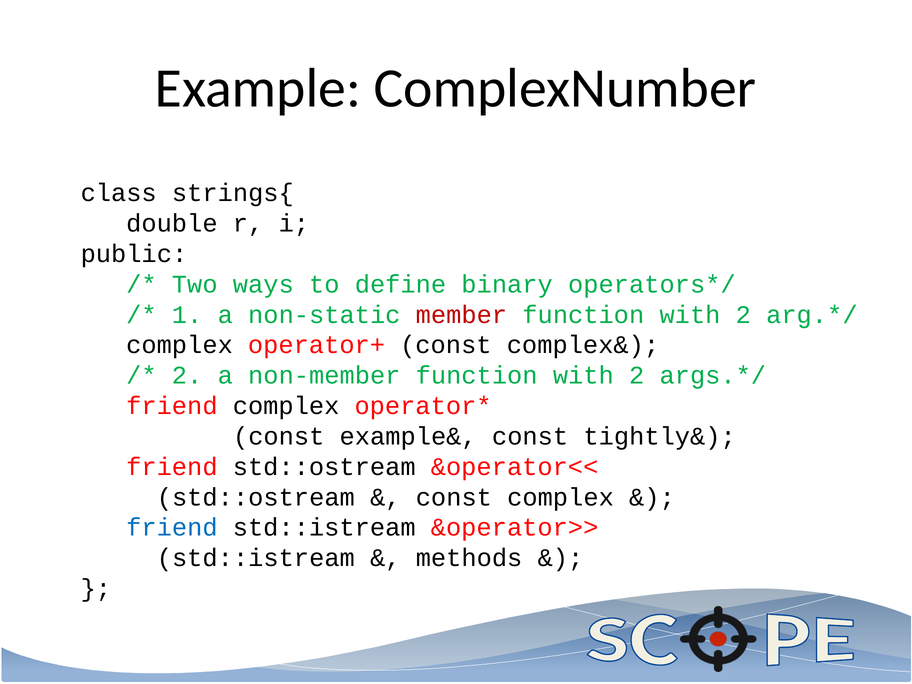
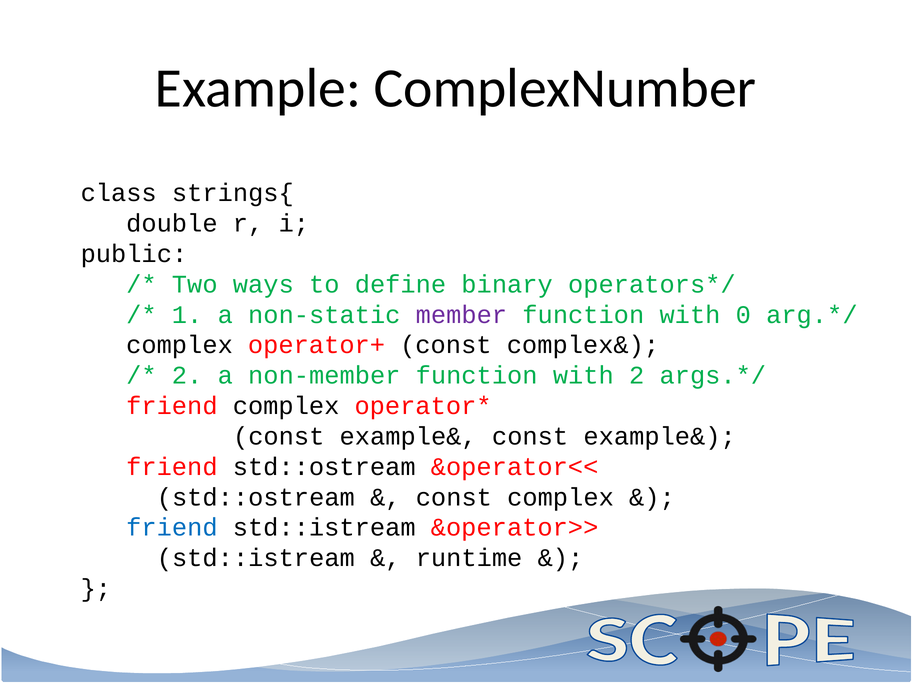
member colour: red -> purple (461, 315)
2: 2 -> 0 (743, 315)
tightly&: tightly& -> example& (660, 436)
methods: methods -> runtime (469, 558)
